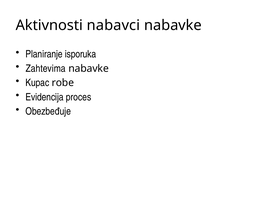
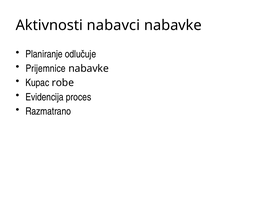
isporuka: isporuka -> odlučuje (80, 54)
Zahtevima: Zahtevima -> Prijemnice (46, 68)
Obezbeđuje: Obezbeđuje -> Razmatrano (48, 111)
